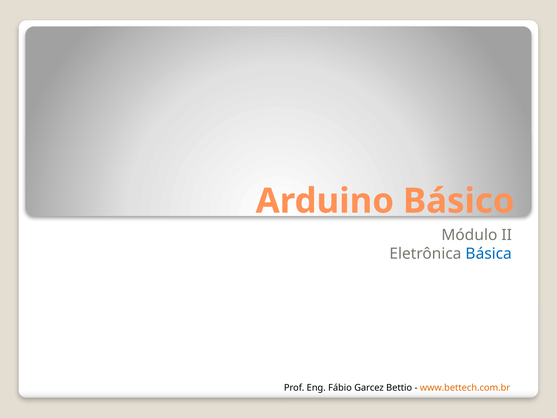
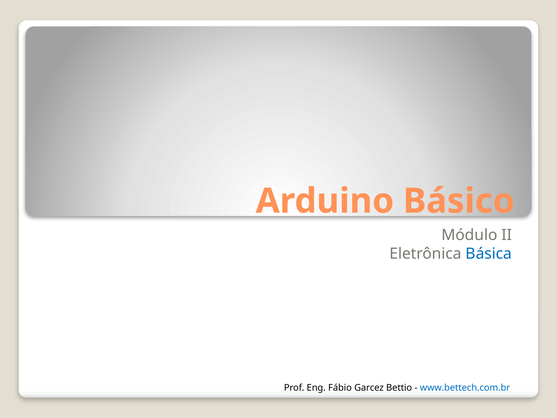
www.bettech.com.br colour: orange -> blue (465, 388)
